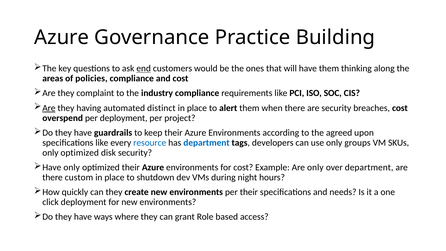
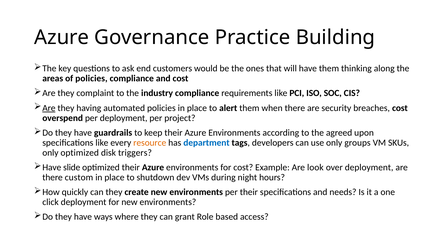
end underline: present -> none (144, 68)
automated distinct: distinct -> policies (161, 108)
resource colour: blue -> orange (150, 143)
disk security: security -> triggers (135, 153)
Have only: only -> slide (72, 167)
Are only: only -> look (315, 167)
over department: department -> deployment (369, 167)
